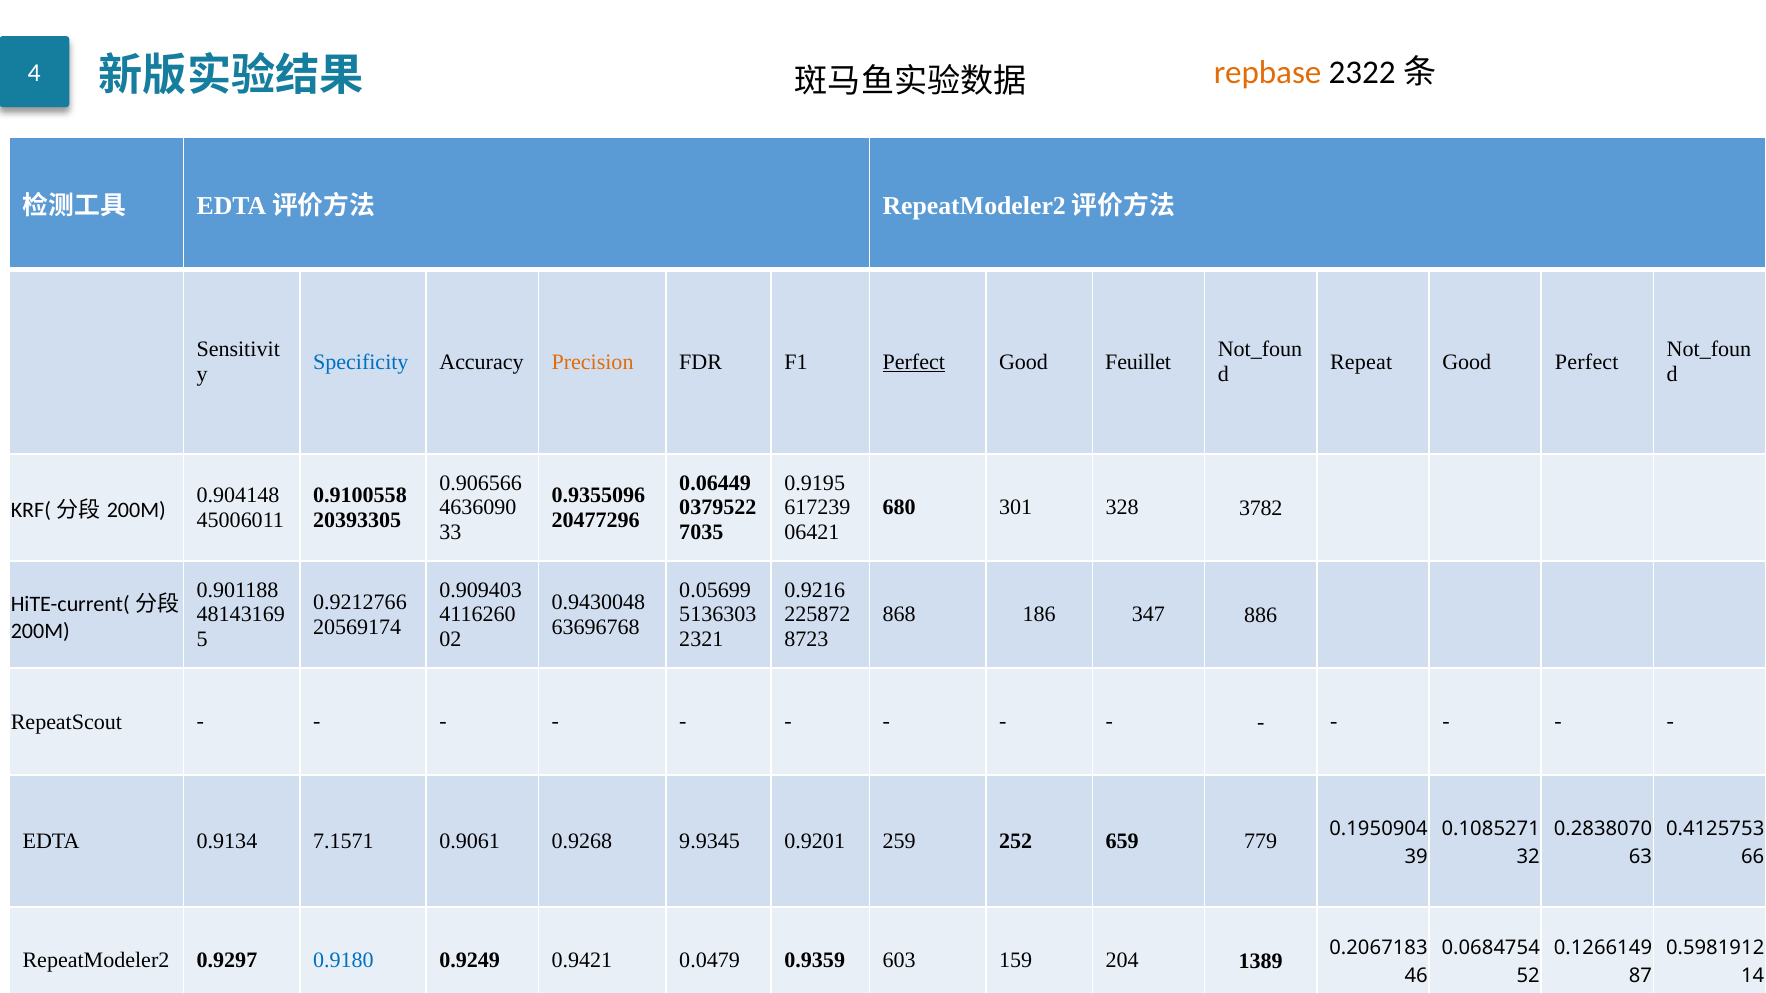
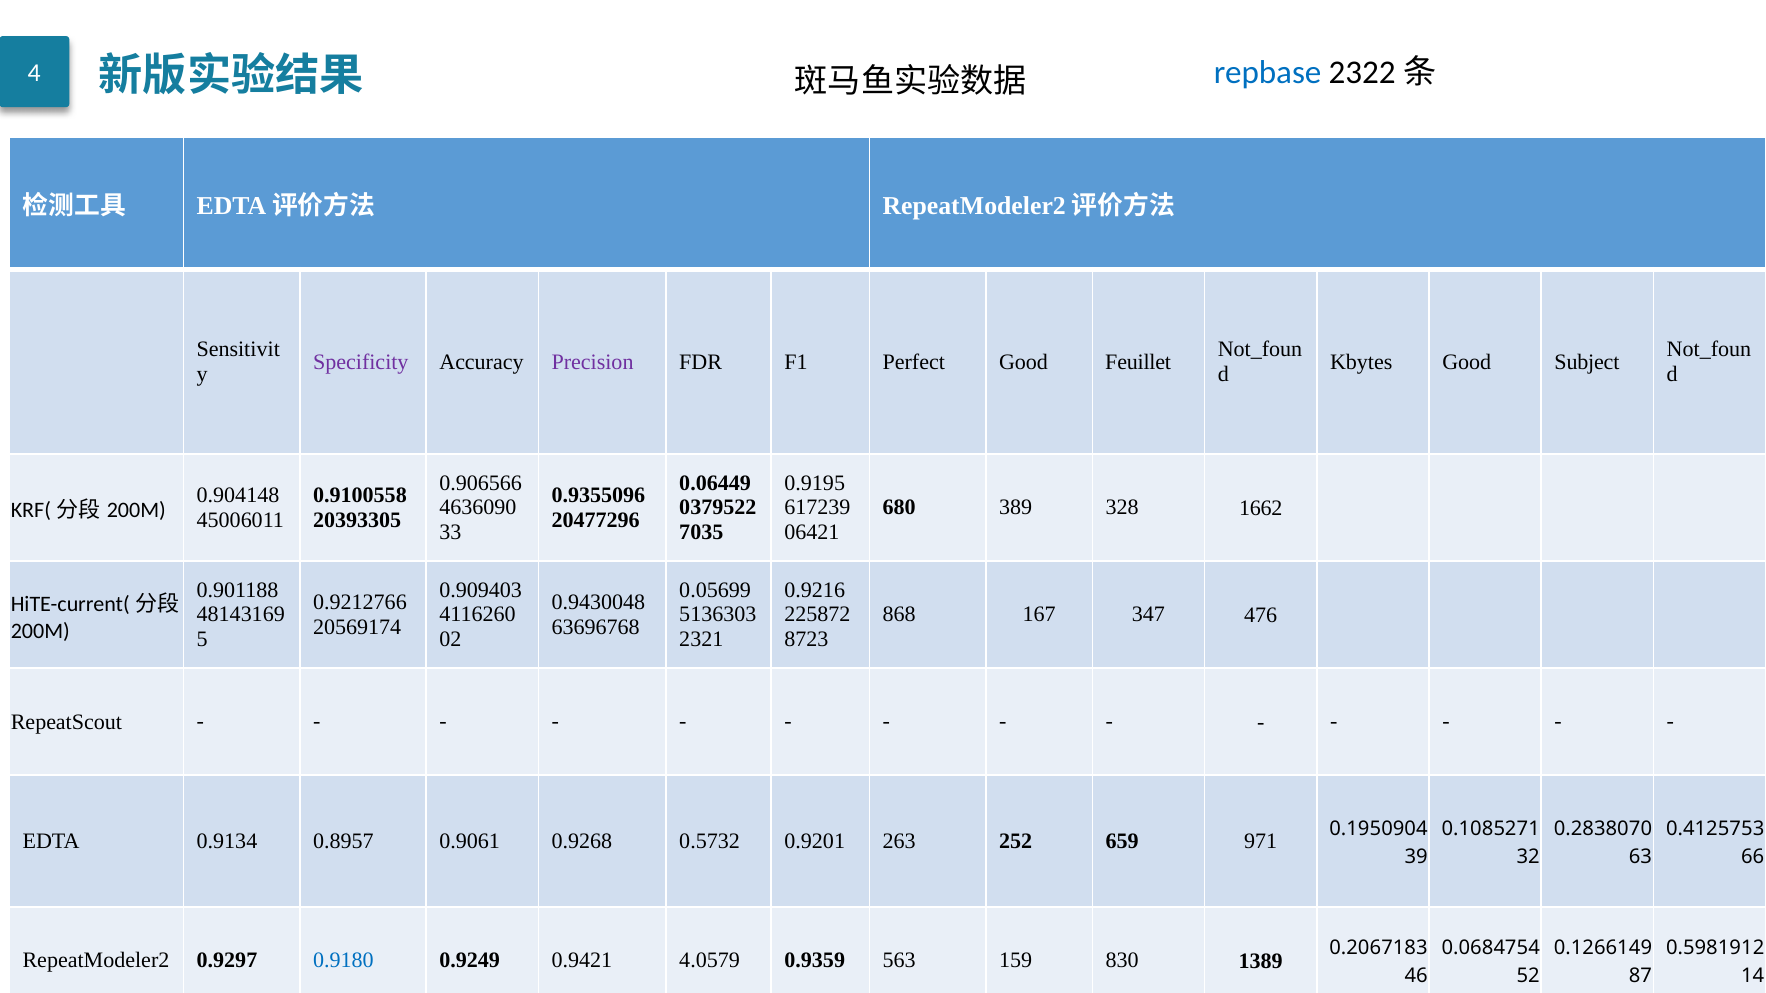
repbase colour: orange -> blue (1268, 73)
Specificity colour: blue -> purple (361, 362)
Precision colour: orange -> purple (593, 362)
Perfect underline: present -> none (914, 362)
Repeat: Repeat -> Kbytes (1361, 362)
Good Perfect: Perfect -> Subject (1587, 362)
301: 301 -> 389 (1016, 508)
3782: 3782 -> 1662 (1261, 508)
186: 186 -> 167 (1039, 615)
886: 886 -> 476 (1261, 615)
7.1571: 7.1571 -> 0.8957 (343, 841)
9.9345: 9.9345 -> 0.5732 (710, 841)
259: 259 -> 263 (899, 841)
779: 779 -> 971 (1261, 842)
0.0479: 0.0479 -> 4.0579 (710, 961)
603: 603 -> 563 (899, 961)
204: 204 -> 830 (1122, 961)
